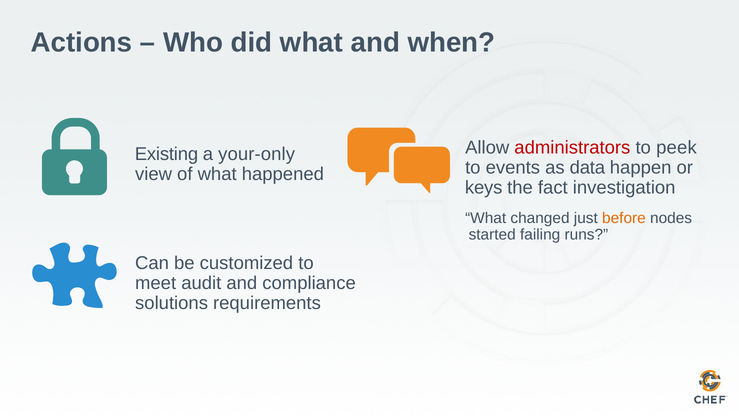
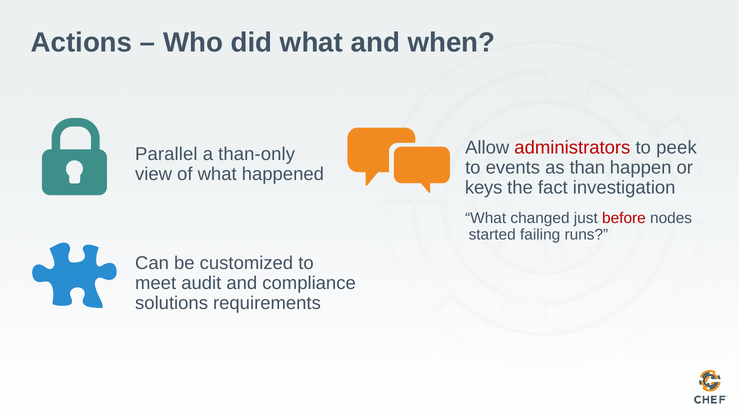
Existing: Existing -> Parallel (166, 154)
your-only: your-only -> than-only (257, 154)
data: data -> than (587, 168)
before colour: orange -> red (624, 218)
